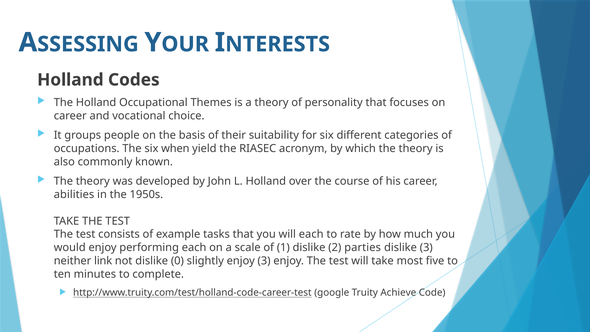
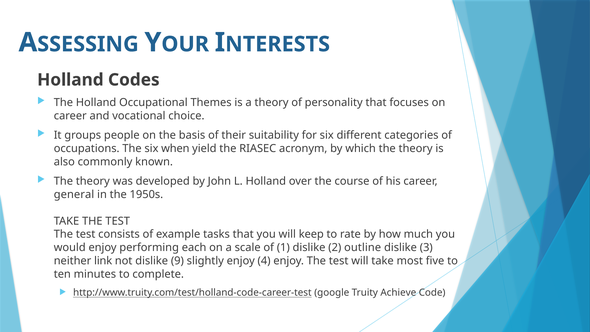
abilities: abilities -> general (74, 194)
will each: each -> keep (311, 234)
parties: parties -> outline (363, 248)
0: 0 -> 9 (177, 261)
enjoy 3: 3 -> 4 (264, 261)
